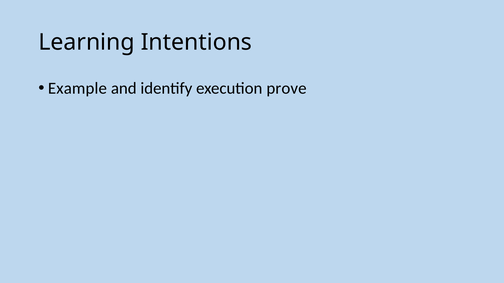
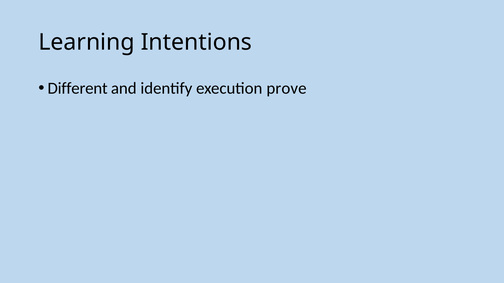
Example: Example -> Different (78, 89)
